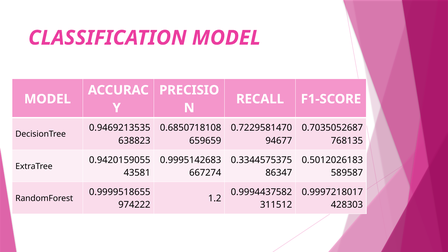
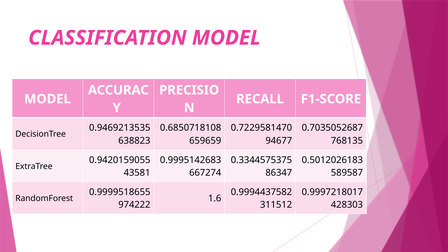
1.2: 1.2 -> 1.6 (215, 198)
